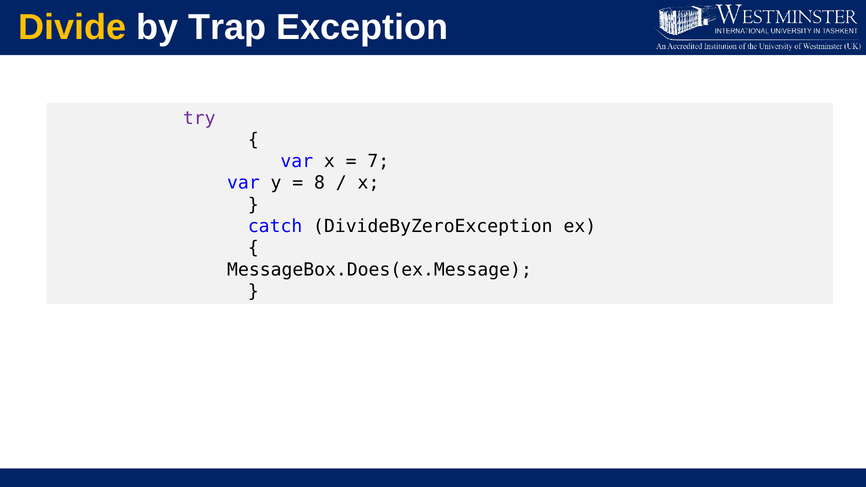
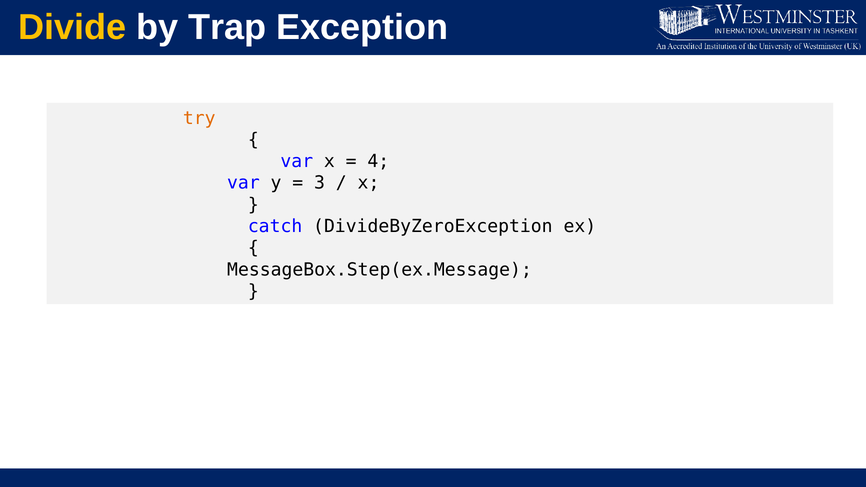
try colour: purple -> orange (199, 118)
7: 7 -> 4 (378, 161)
8: 8 -> 3 (320, 183)
MessageBox.Does(ex.Message: MessageBox.Does(ex.Message -> MessageBox.Step(ex.Message (379, 270)
